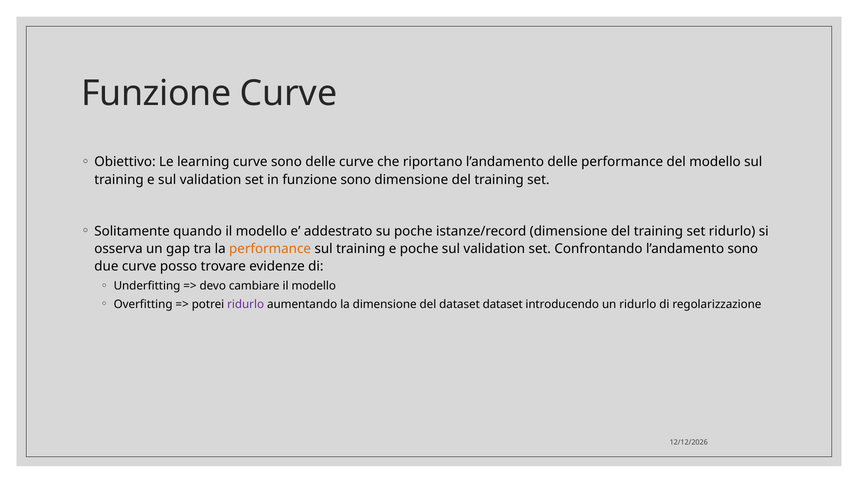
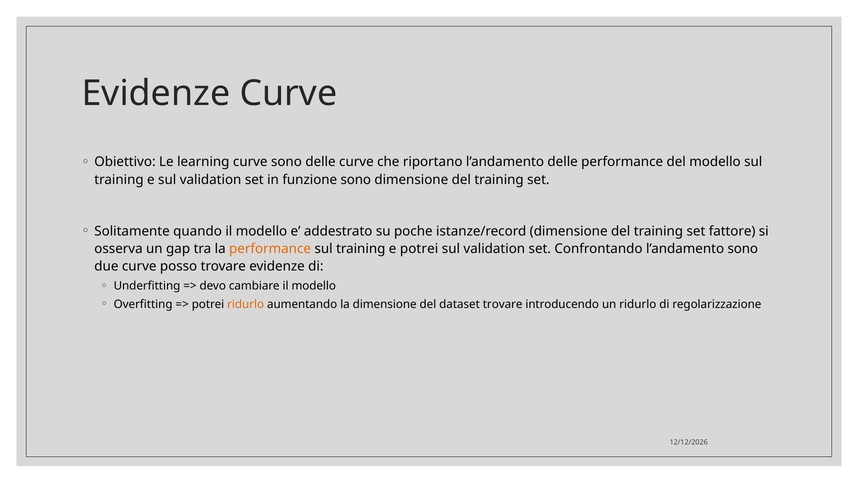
Funzione: Funzione -> Evidenze (156, 93)
set ridurlo: ridurlo -> fattore (732, 231)
e poche: poche -> potrei (419, 249)
ridurlo colour: purple -> orange (246, 304)
dataset dataset: dataset -> trovare (503, 304)
